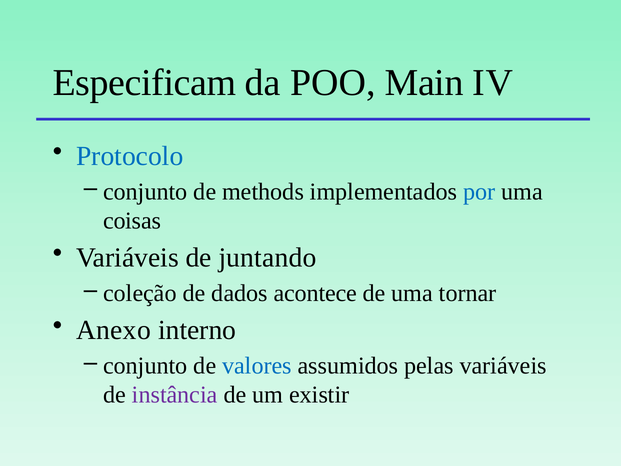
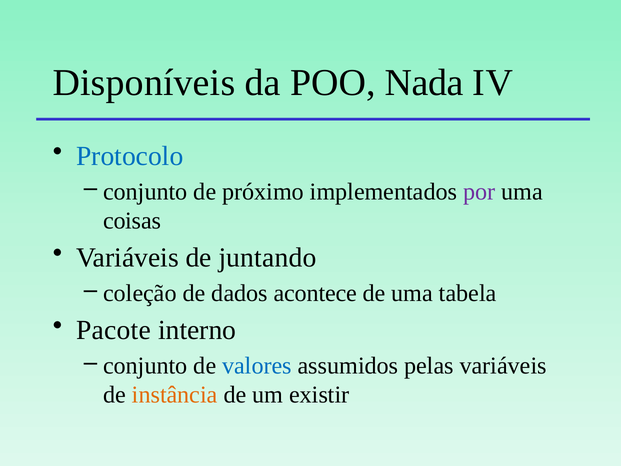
Especificam: Especificam -> Disponíveis (144, 83)
Main: Main -> Nada (424, 83)
methods: methods -> próximo (263, 192)
por colour: blue -> purple (479, 192)
tornar: tornar -> tabela (468, 293)
Anexo: Anexo -> Pacote (113, 330)
instância colour: purple -> orange (175, 395)
